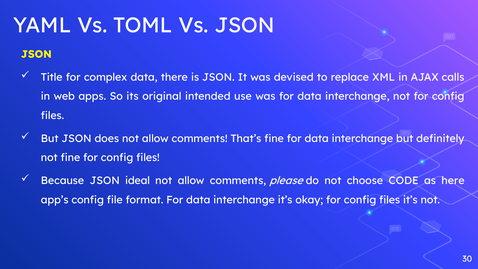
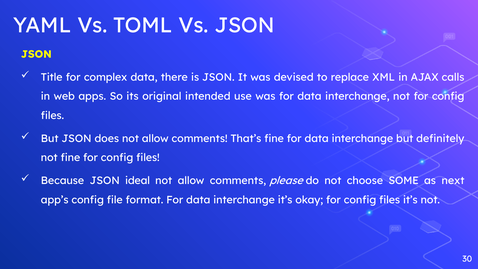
CODE: CODE -> SOME (404, 181)
here: here -> next (453, 181)
